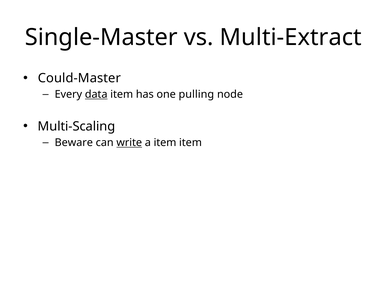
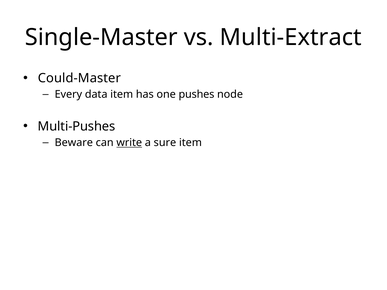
data underline: present -> none (96, 95)
pulling: pulling -> pushes (196, 95)
Multi-Scaling: Multi-Scaling -> Multi-Pushes (77, 126)
a item: item -> sure (165, 143)
